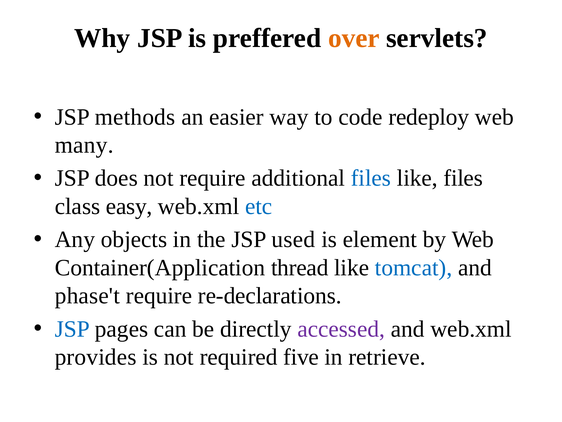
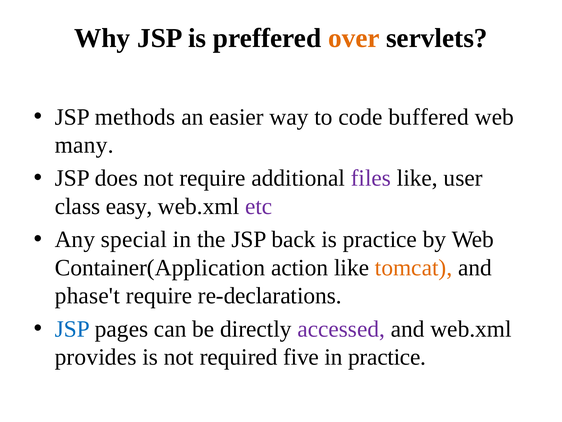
redeploy: redeploy -> buffered (429, 117)
files colour: blue -> purple (371, 178)
like files: files -> user (463, 178)
etc colour: blue -> purple (259, 206)
objects: objects -> special (134, 239)
used: used -> back (294, 239)
is element: element -> practice (380, 239)
thread: thread -> action (300, 267)
tomcat colour: blue -> orange (414, 267)
in retrieve: retrieve -> practice (387, 357)
